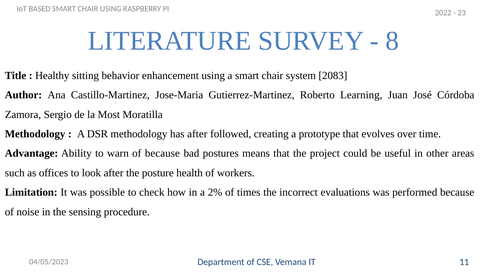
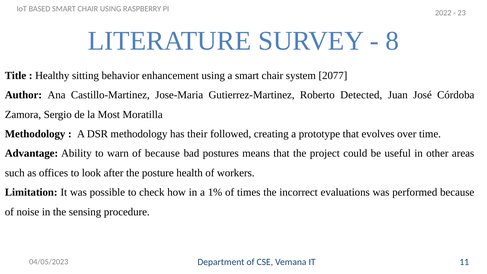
2083: 2083 -> 2077 (333, 76)
Learning: Learning -> Detected (361, 95)
has after: after -> their (197, 134)
2%: 2% -> 1% (215, 192)
